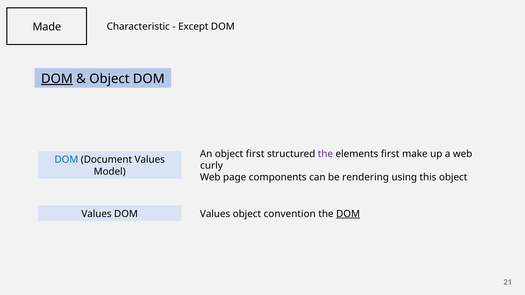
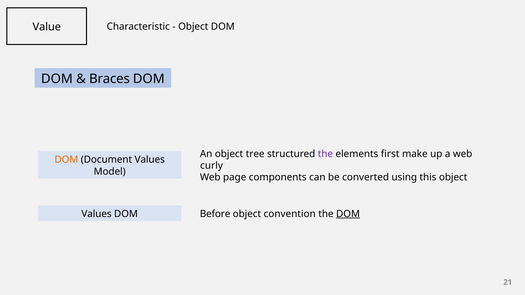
Made: Made -> Value (47, 27)
Except: Except -> Object (193, 27)
DOM underline: present -> none (57, 79)
Object: Object -> Braces (109, 79)
object first: first -> tree (255, 154)
DOM colour: blue -> orange (66, 160)
rendering: rendering -> converted (366, 178)
Values: Values -> Before (215, 214)
